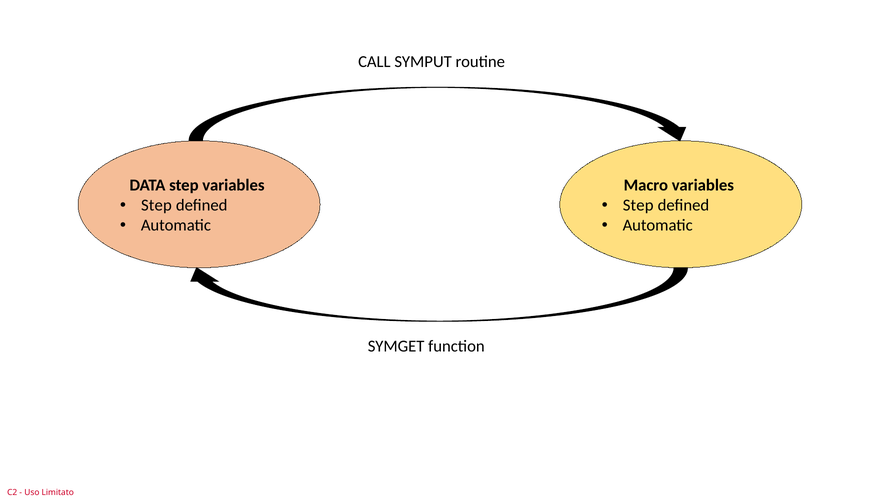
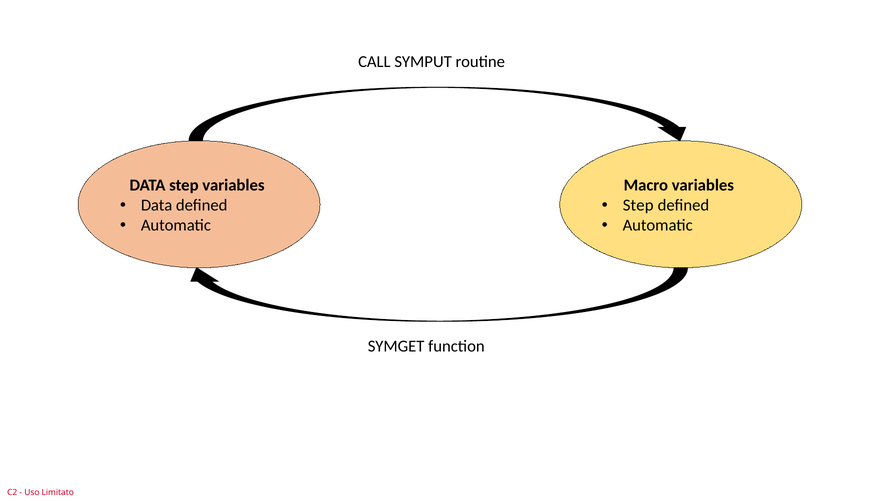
Step: Step -> Data (157, 205)
